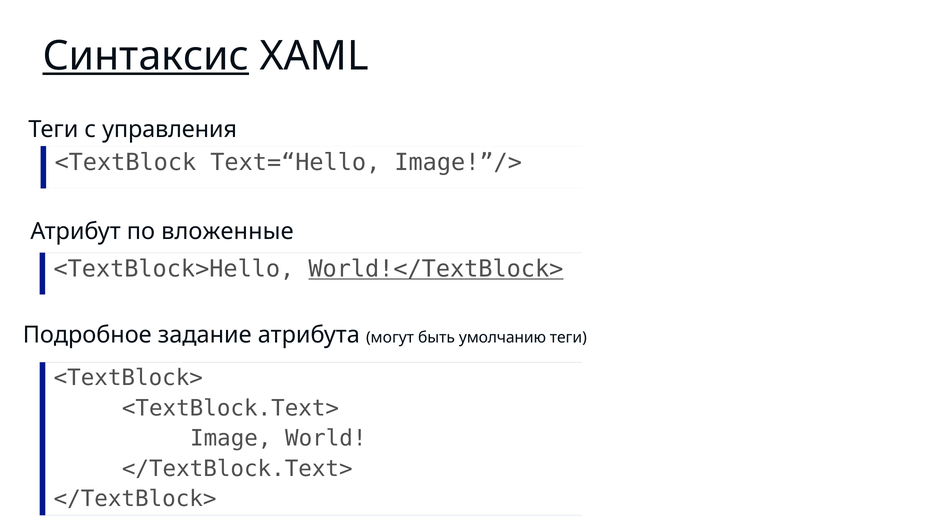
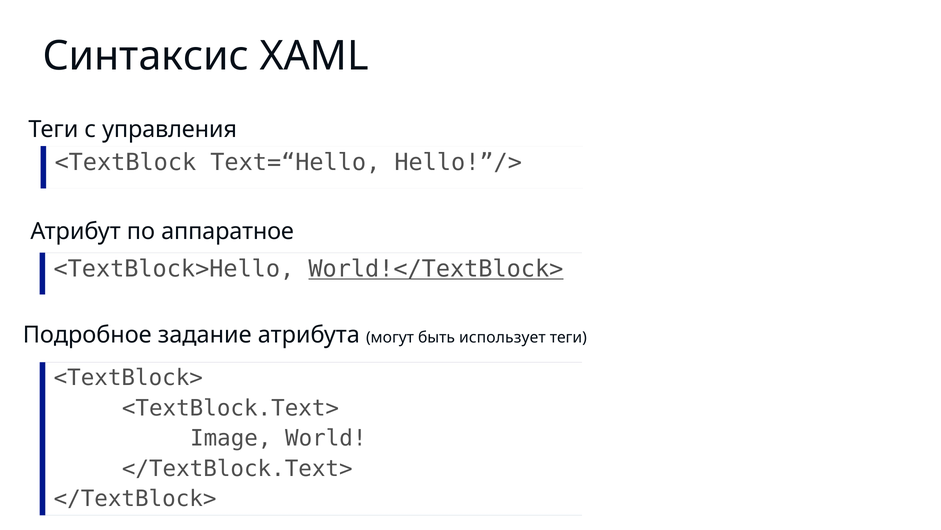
Синтаксис underline: present -> none (146, 56)
Image!”/>: Image!”/> -> Hello!”/> (458, 162)
вложенные: вложенные -> аппаратное (228, 231)
умолчанию: умолчанию -> использует (502, 337)
